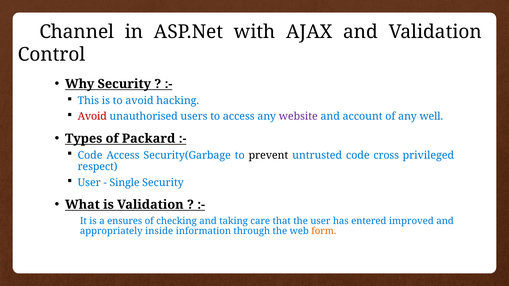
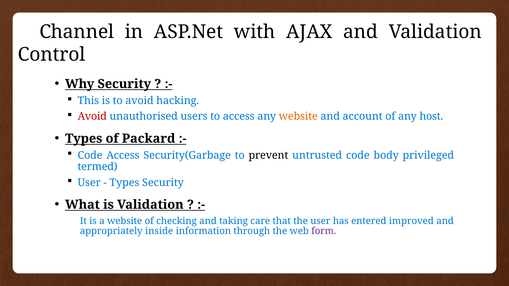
website colour: purple -> orange (298, 117)
well: well -> host (431, 117)
cross: cross -> body (386, 156)
respect: respect -> termed (98, 167)
Single: Single -> Types (124, 183)
a ensures: ensures -> website (125, 221)
form colour: orange -> purple (324, 231)
